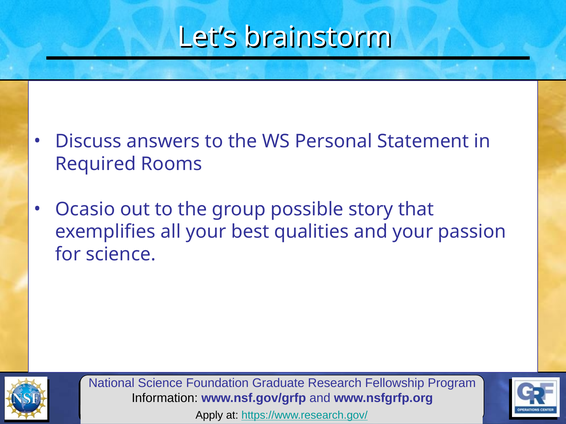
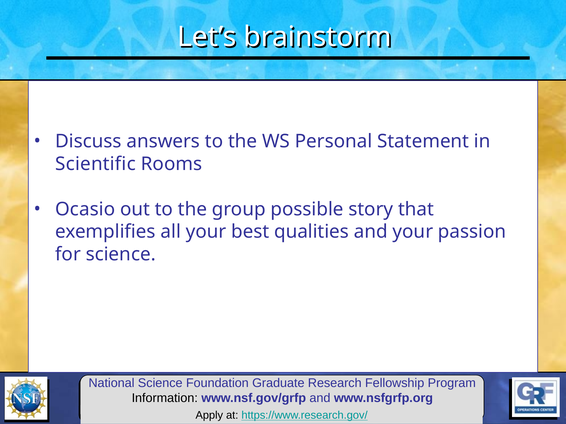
Required: Required -> Scientific (96, 164)
